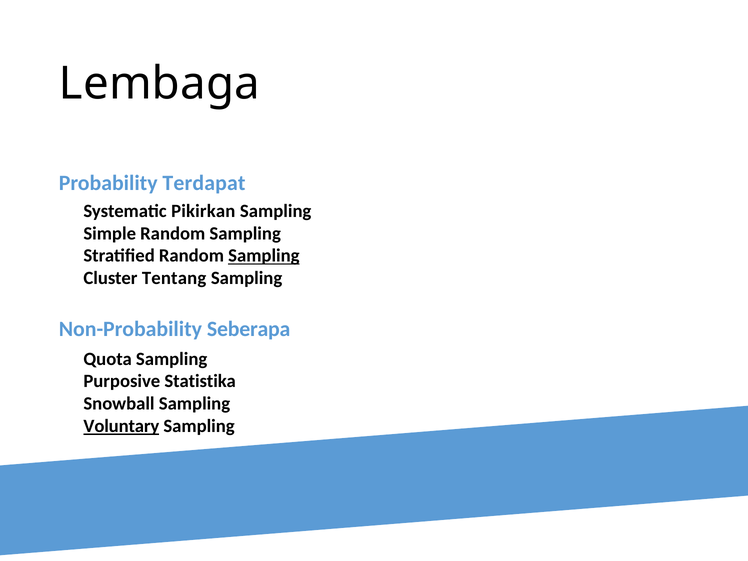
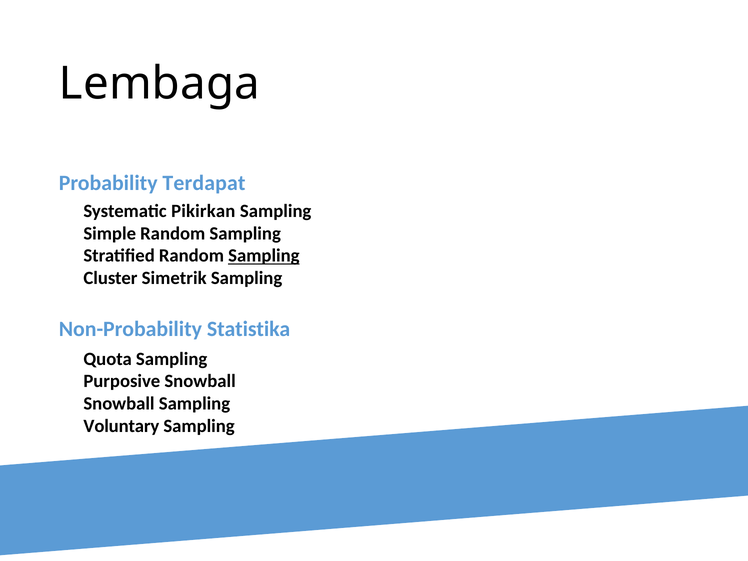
Tentang: Tentang -> Simetrik (174, 278)
Seberapa: Seberapa -> Statistika (249, 329)
Purposive Statistika: Statistika -> Snowball (200, 381)
Voluntary underline: present -> none (121, 426)
